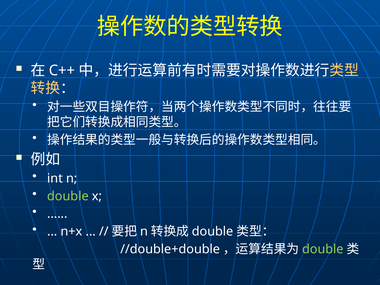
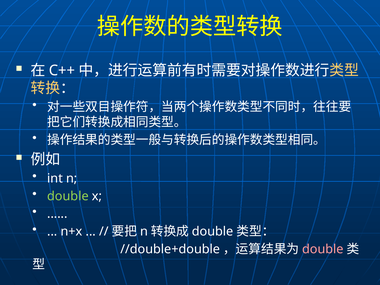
double colour: light green -> pink (323, 249)
